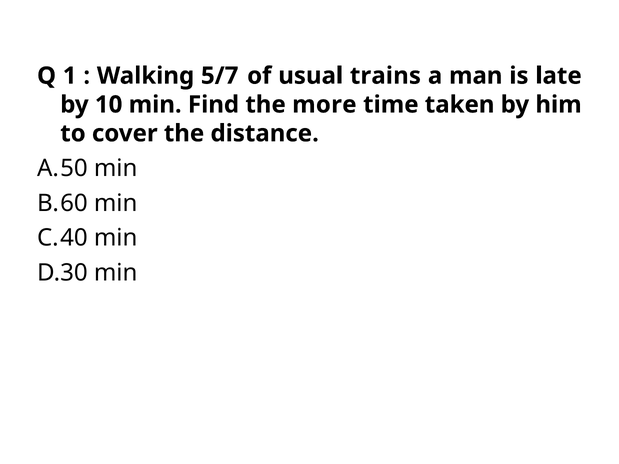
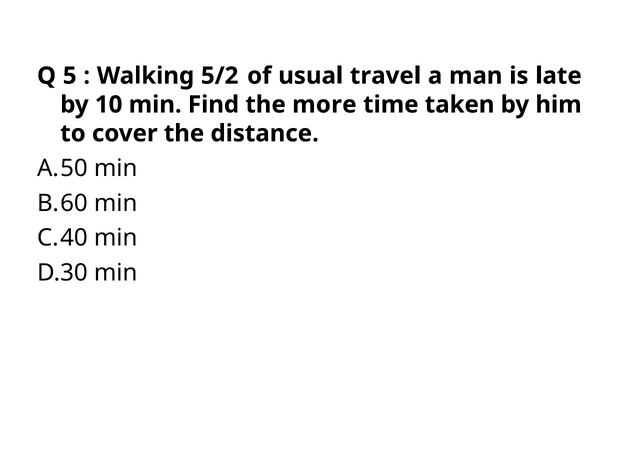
1: 1 -> 5 (70, 76)
5/7: 5/7 -> 5/2 (220, 76)
trains: trains -> travel (385, 76)
